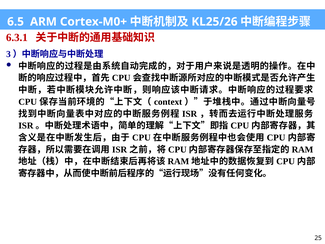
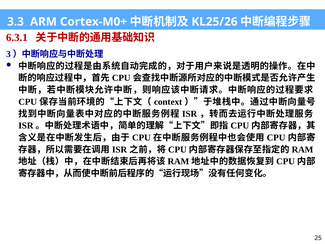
6.5: 6.5 -> 3.3 (16, 22)
